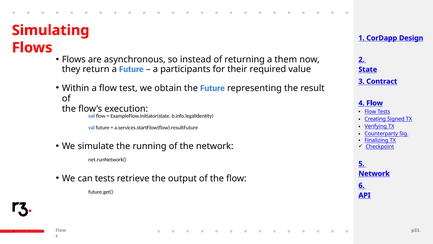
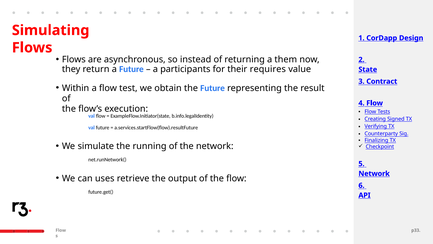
required: required -> requires (268, 69)
can tests: tests -> uses (105, 178)
